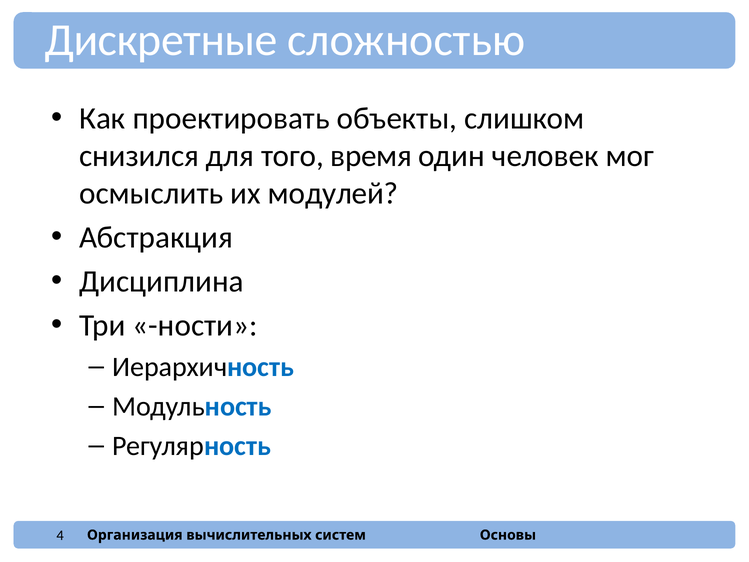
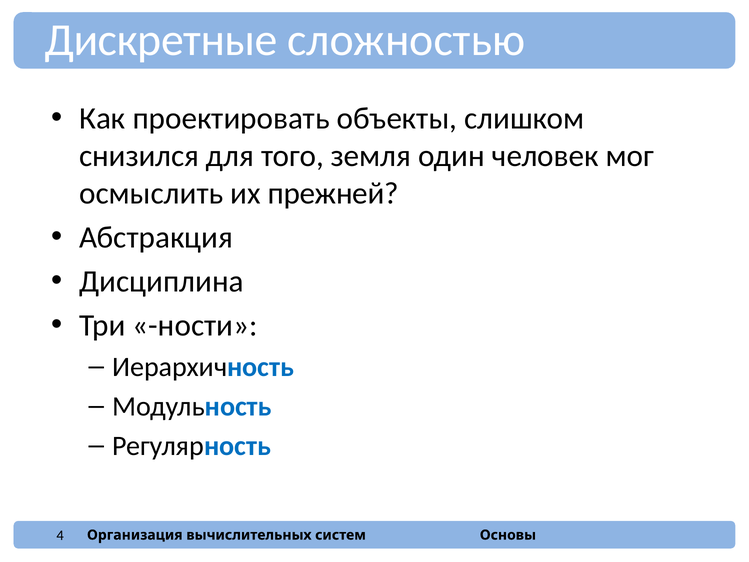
время: время -> земля (371, 156)
модулей: модулей -> прежней (333, 193)
